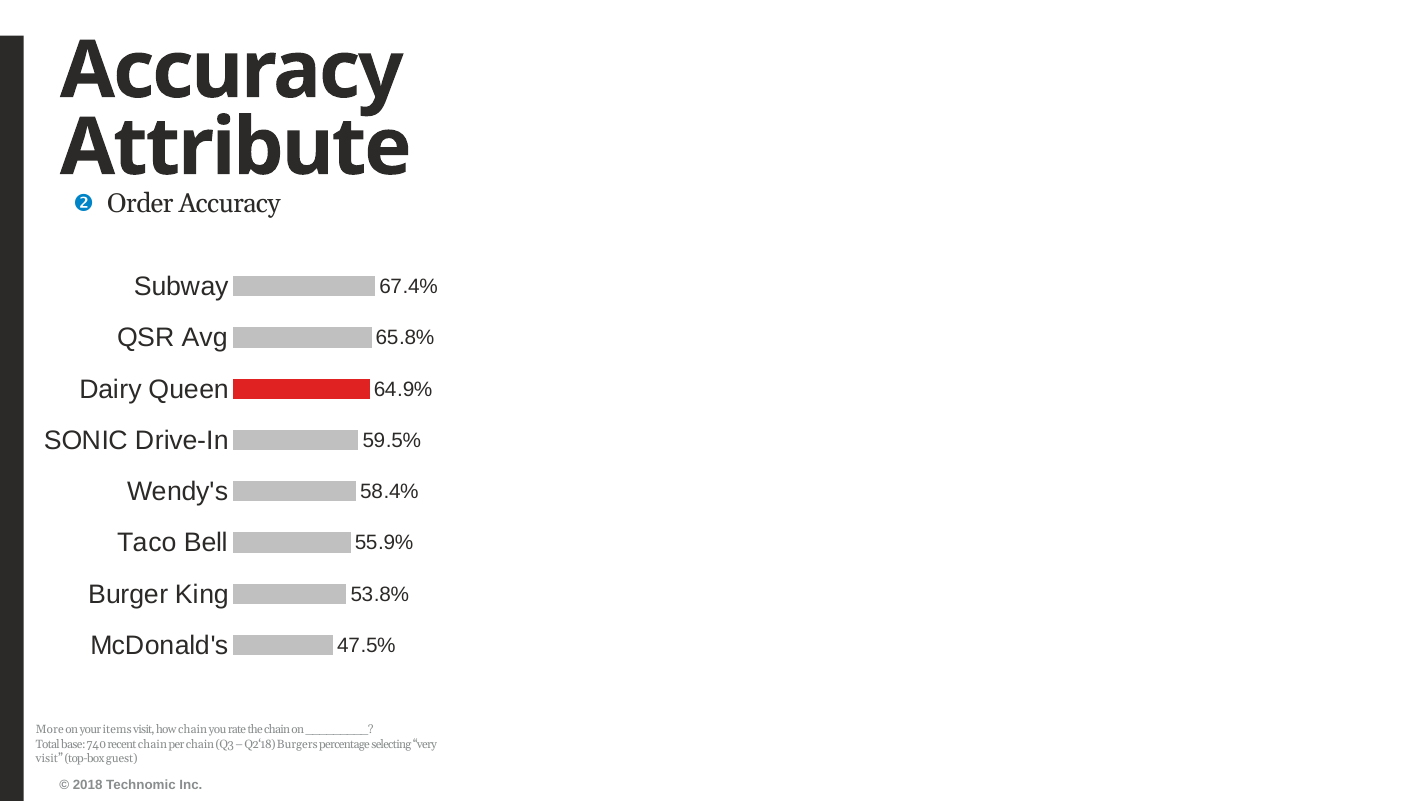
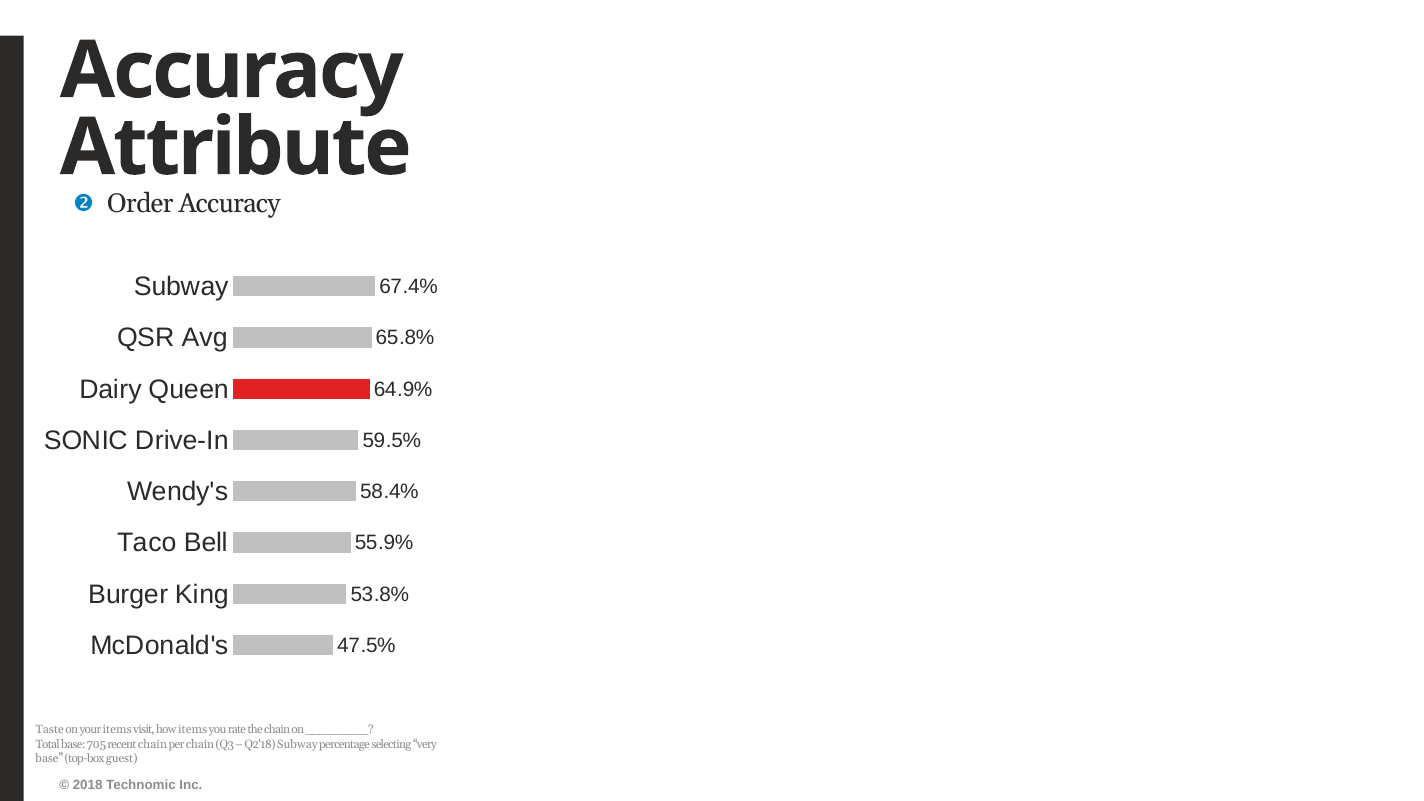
More: More -> Taste (50, 730)
how chain: chain -> items (193, 730)
740: 740 -> 705 (96, 744)
Q2‘18 Burgers: Burgers -> Subway (297, 744)
visit: visit -> base (49, 758)
